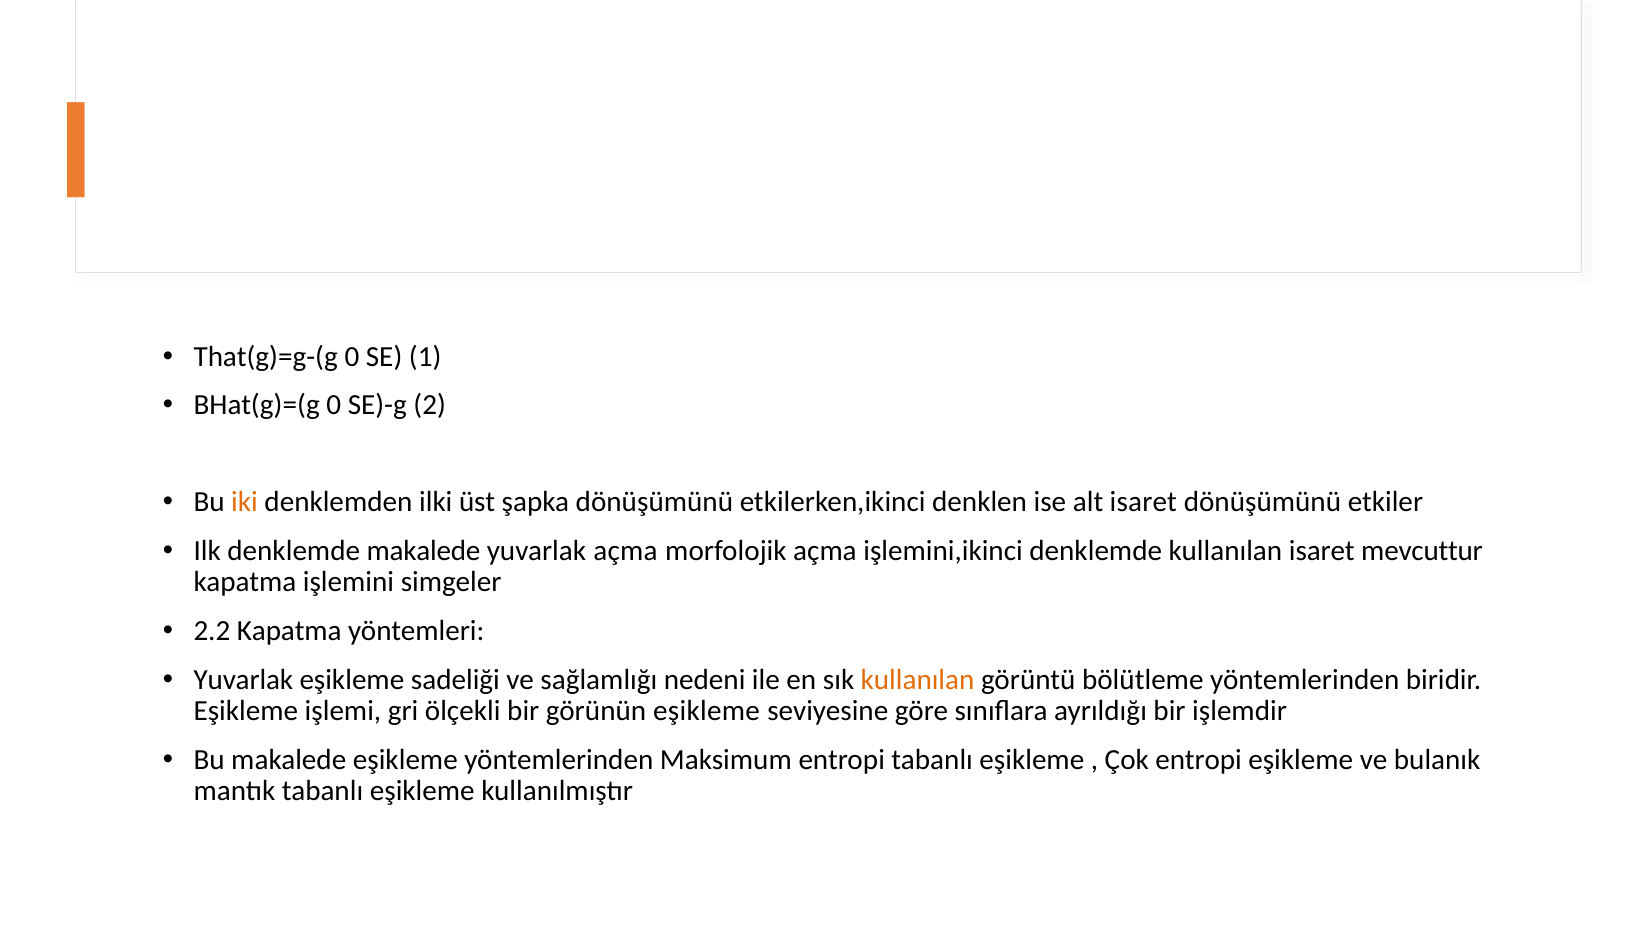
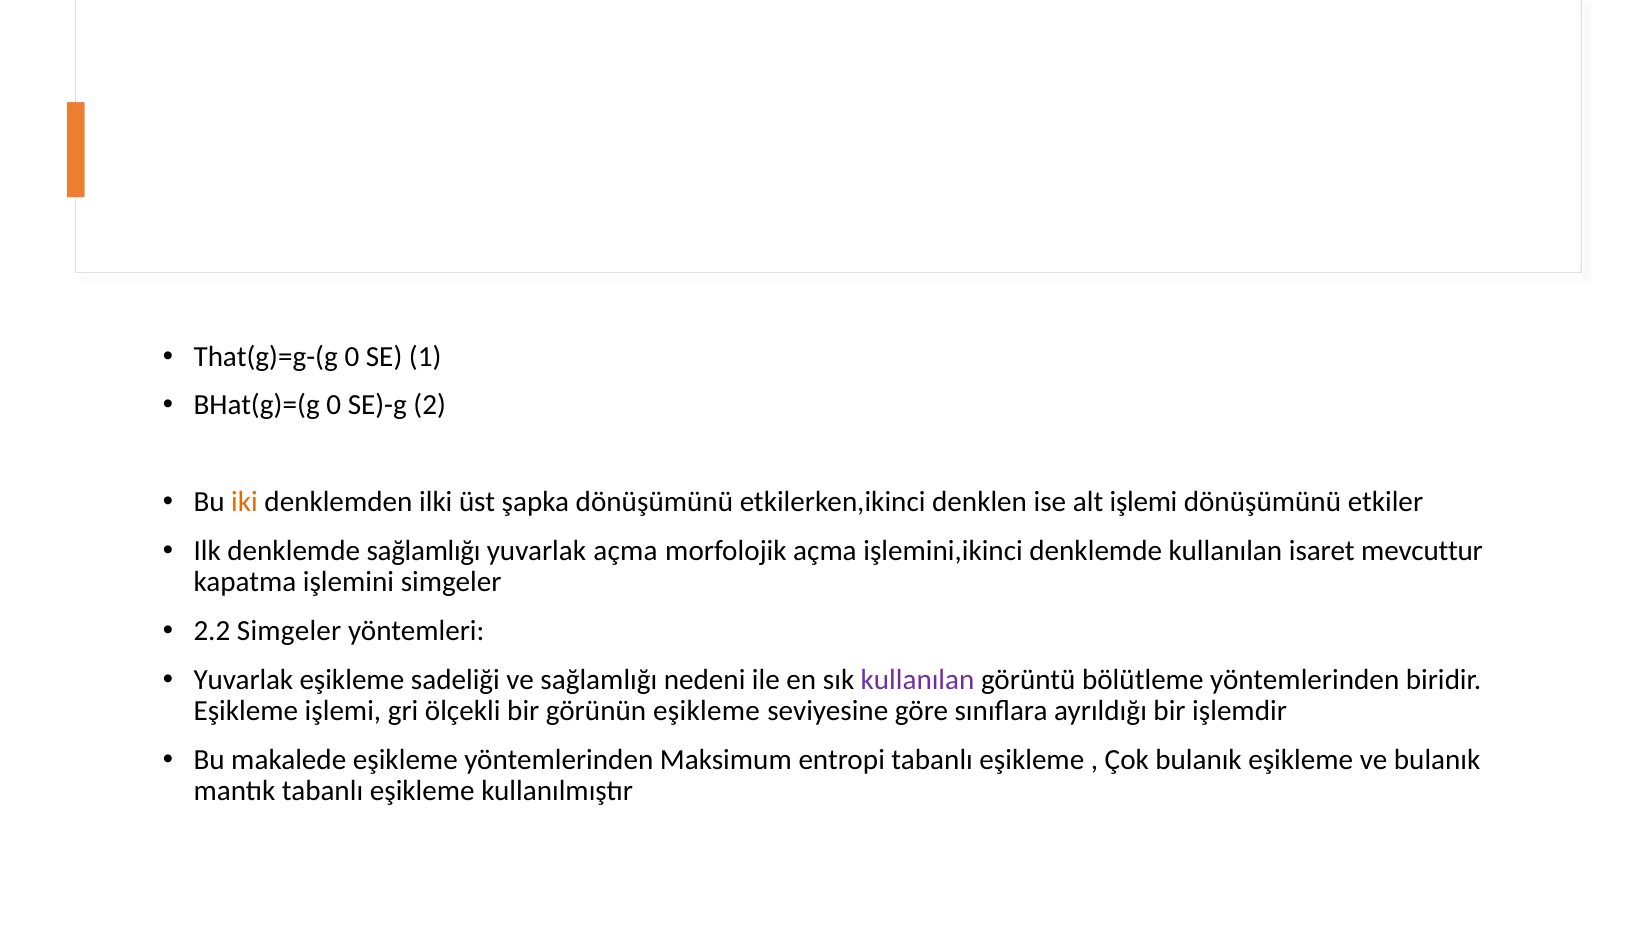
alt isaret: isaret -> işlemi (1144, 502)
denklemde makalede: makalede -> sağlamlığı (424, 551)
2.2 Kapatma: Kapatma -> Simgeler (289, 631)
kullanılan colour: orange -> purple (918, 679)
Çok entropi: entropi -> bulanık (1199, 759)
